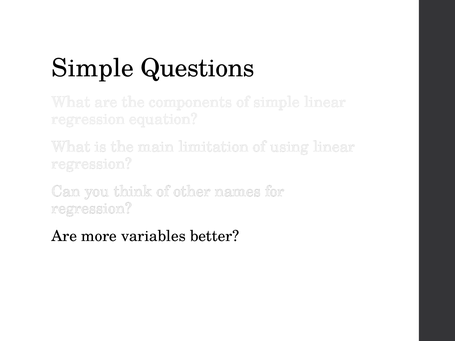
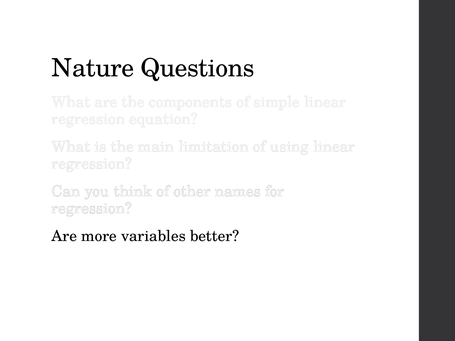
Simple: Simple -> Nature (93, 68)
